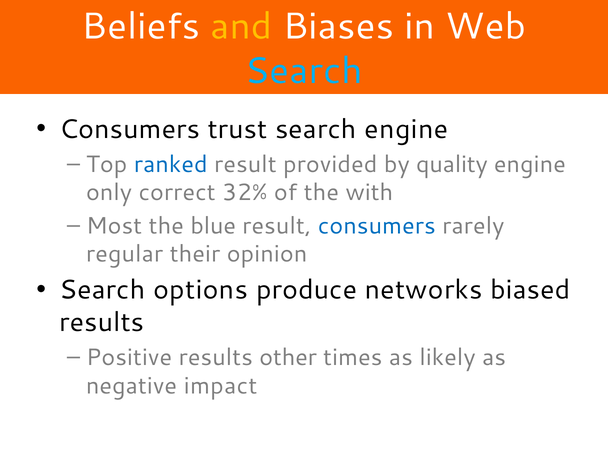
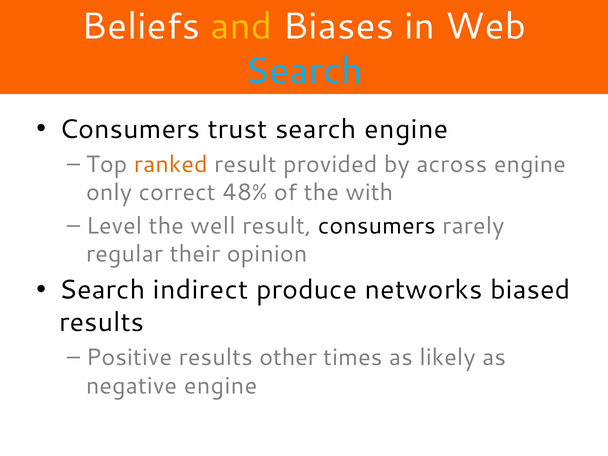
ranked colour: blue -> orange (171, 164)
quality: quality -> across (452, 164)
32%: 32% -> 48% (245, 193)
Most: Most -> Level (114, 226)
blue: blue -> well (213, 226)
consumers colour: blue -> black (377, 226)
options: options -> indirect (201, 290)
negative impact: impact -> engine (221, 386)
